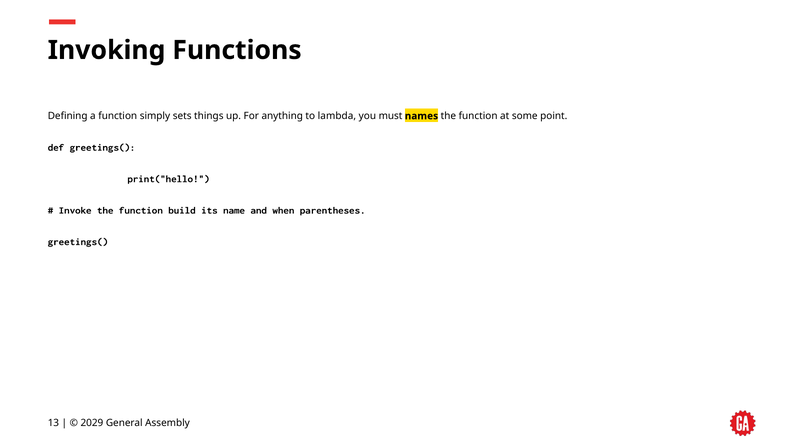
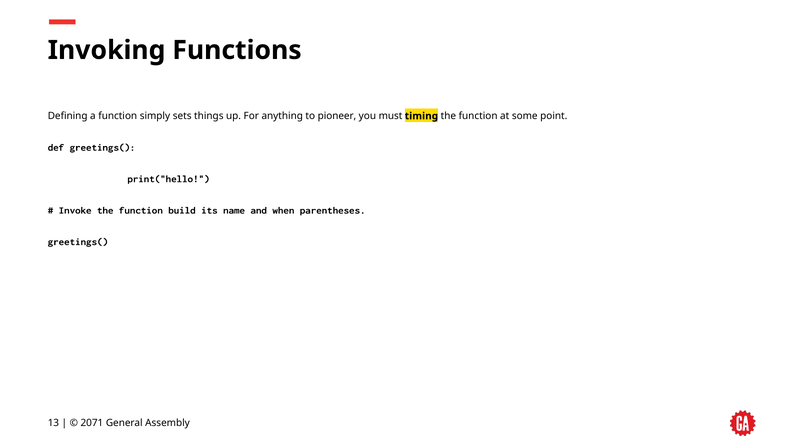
lambda: lambda -> pioneer (337, 116)
names: names -> timing (421, 116)
2029: 2029 -> 2071 (92, 423)
